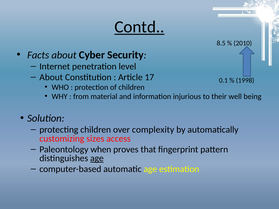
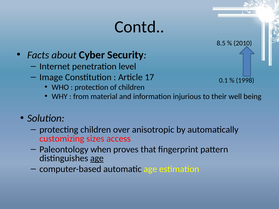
Contd underline: present -> none (139, 27)
About: About -> Image (51, 77)
complexity: complexity -> anisotropic (153, 130)
